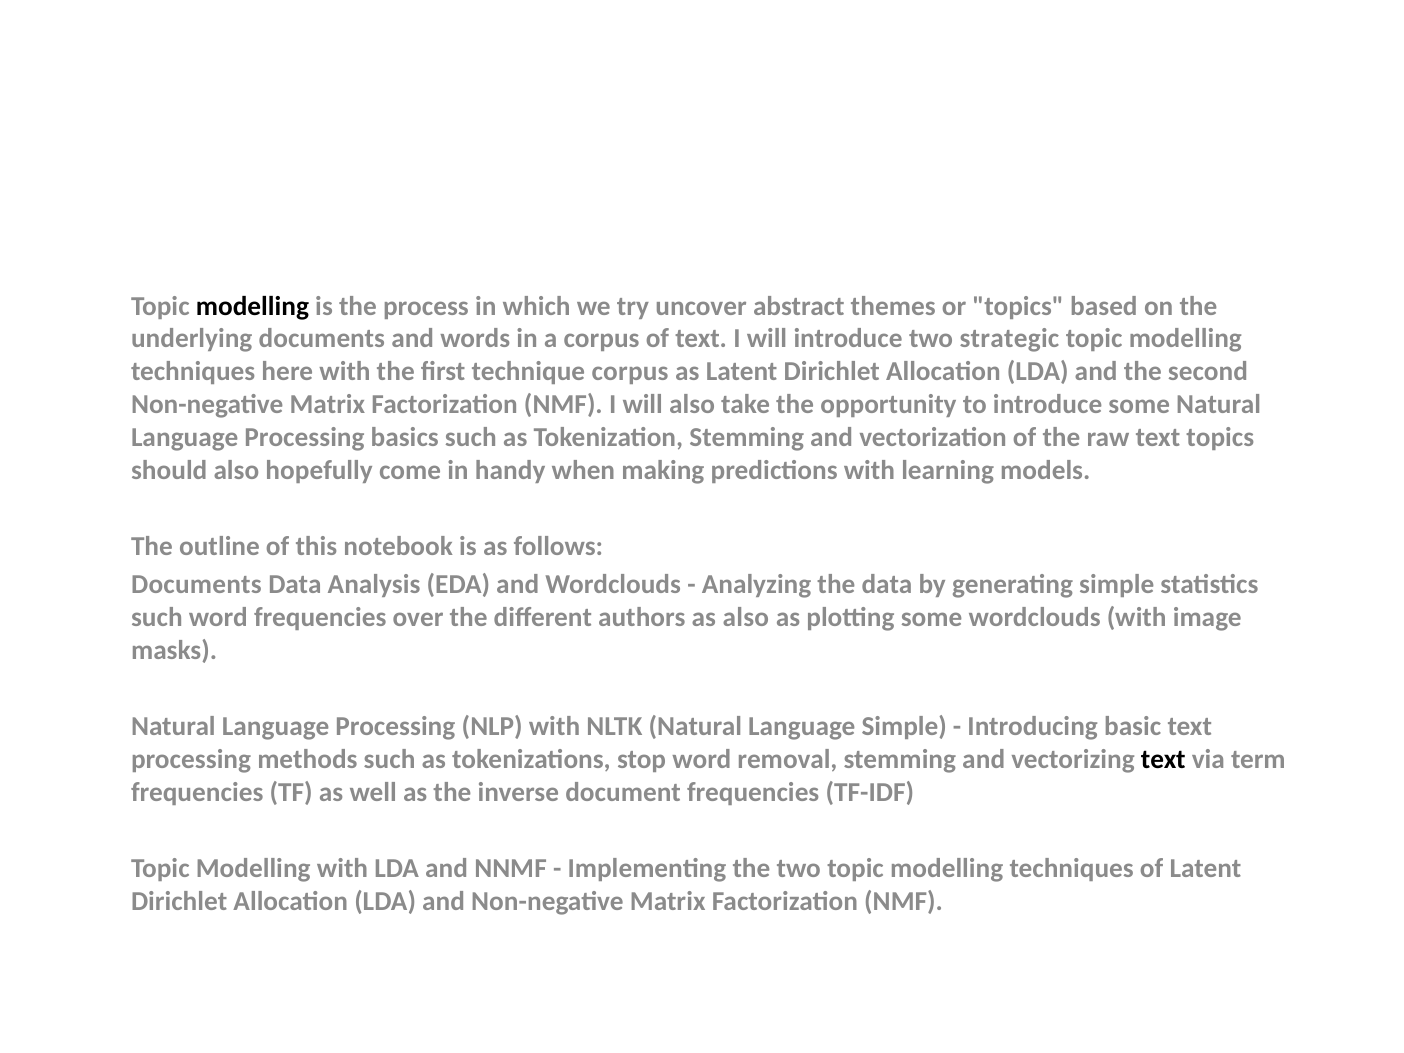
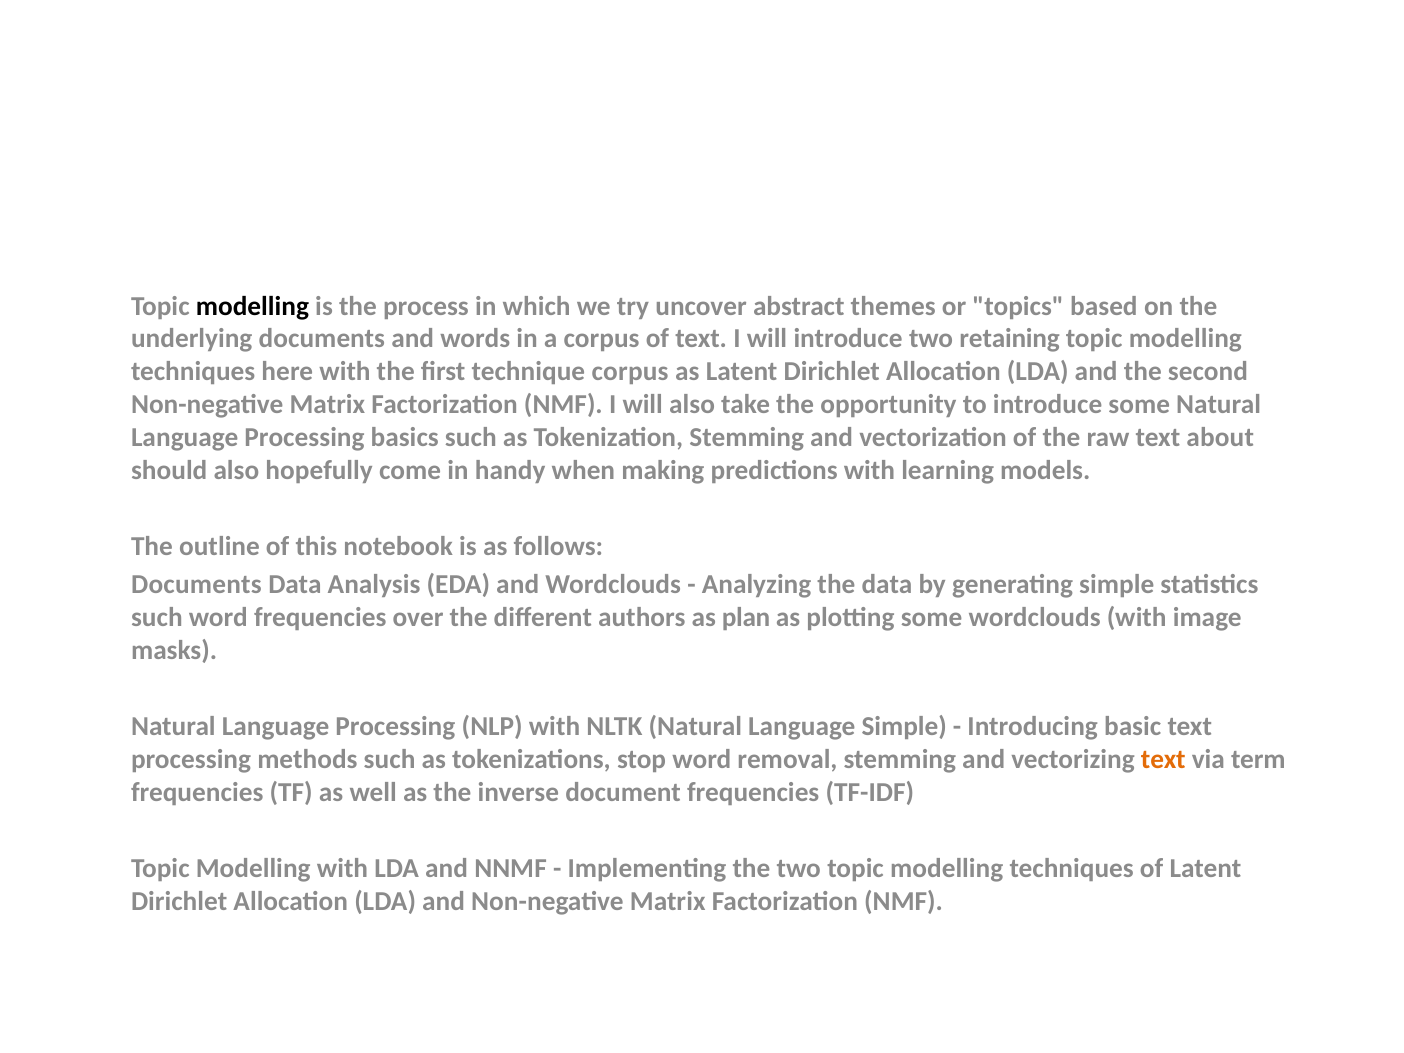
strategic: strategic -> retaining (1010, 339)
text topics: topics -> about (1220, 437)
as also: also -> plan (746, 618)
text colour: black -> orange (1163, 760)
